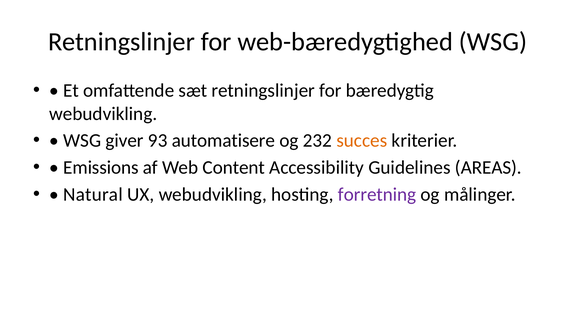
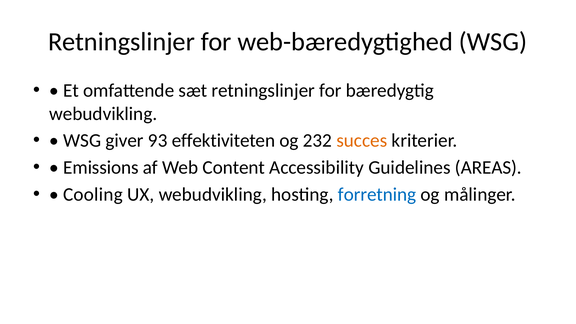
automatisere: automatisere -> effektiviteten (223, 141)
Natural: Natural -> Cooling (93, 194)
forretning colour: purple -> blue (377, 194)
